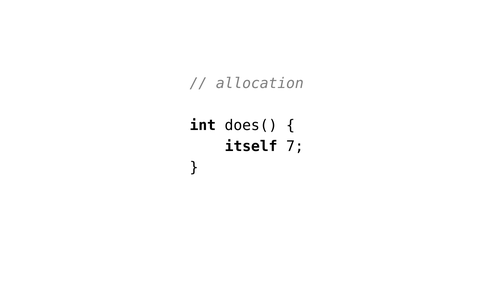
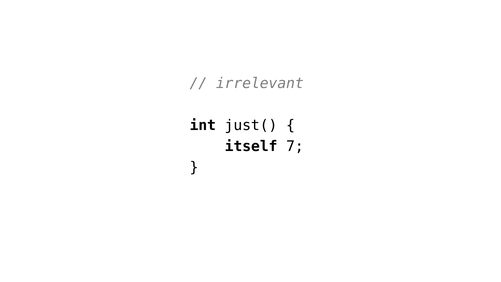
allocation: allocation -> irrelevant (260, 83)
does(: does( -> just( (251, 125)
